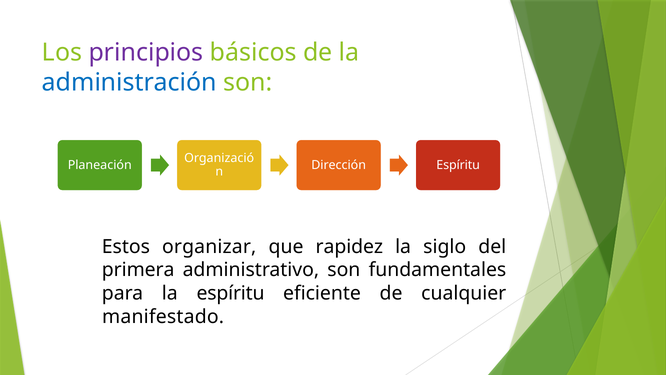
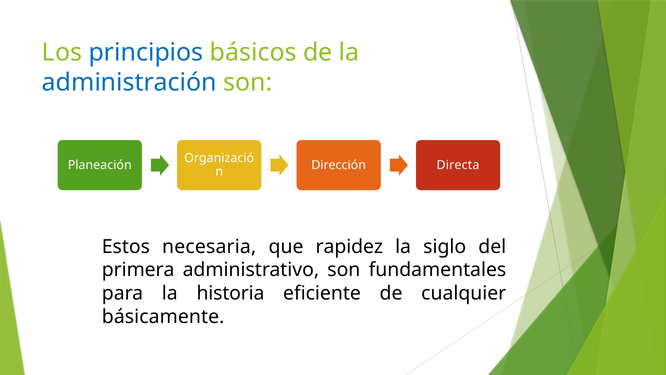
principios colour: purple -> blue (146, 53)
Dirección Espíritu: Espíritu -> Directa (458, 165)
organizar: organizar -> necesaria (209, 246)
la espíritu: espíritu -> historia (230, 293)
manifestado: manifestado -> básicamente (163, 316)
